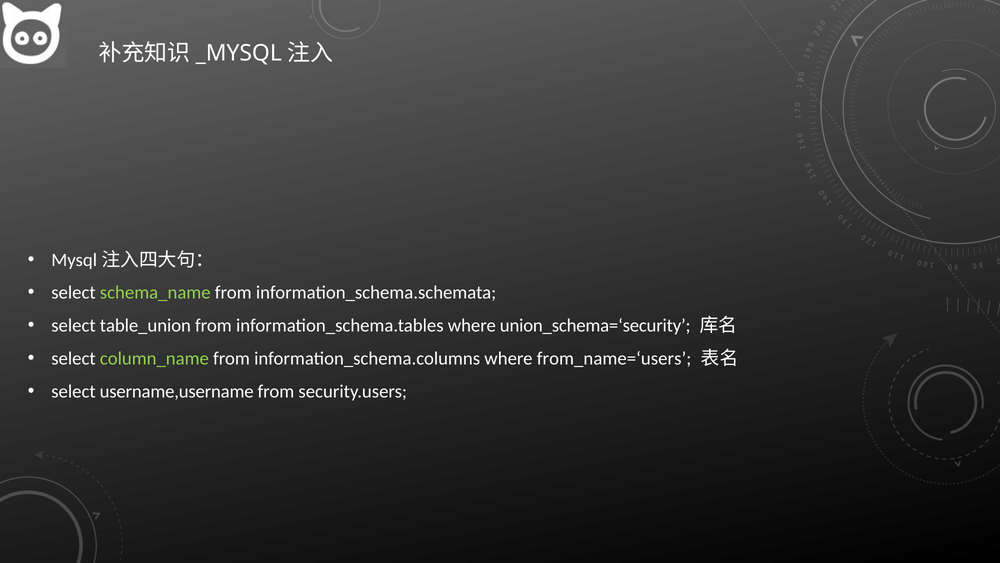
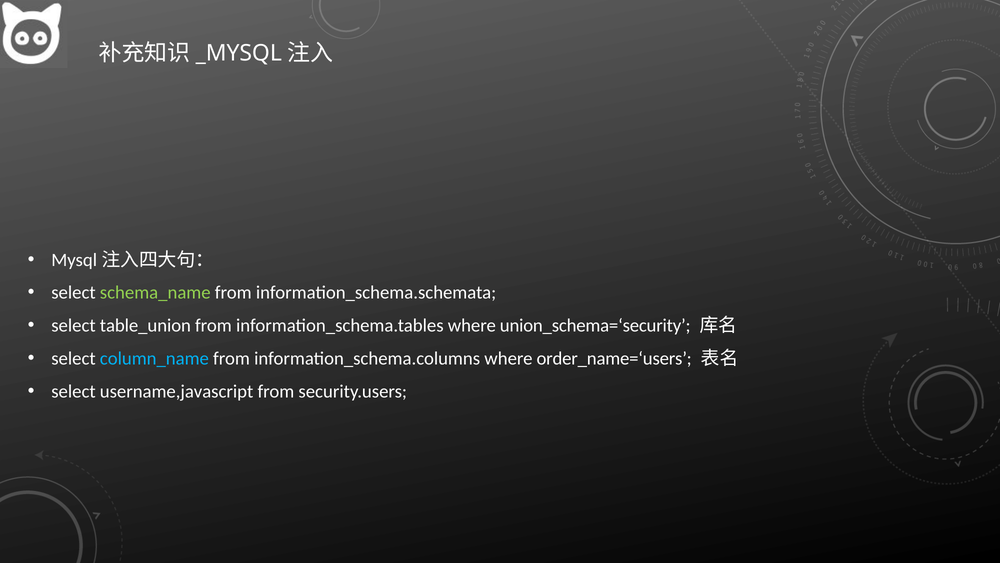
column_name colour: light green -> light blue (154, 358)
from_name=‘users: from_name=‘users -> order_name=‘users (614, 358)
username,username: username,username -> username,javascript (177, 391)
